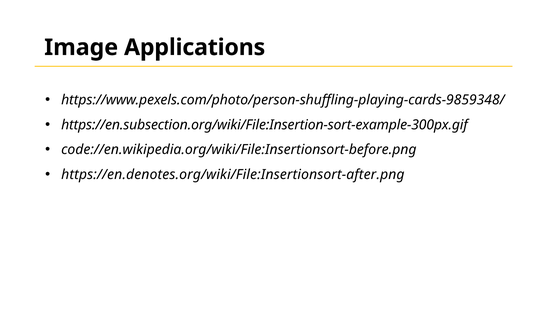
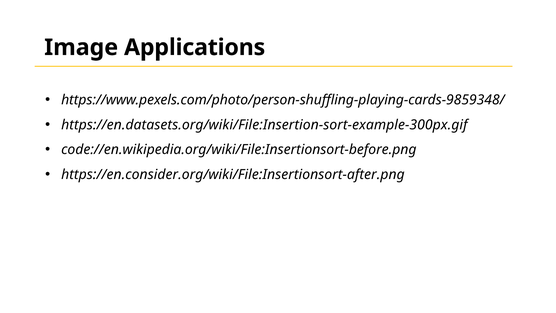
https://en.subsection.org/wiki/File:Insertion-sort-example-300px.gif: https://en.subsection.org/wiki/File:Insertion-sort-example-300px.gif -> https://en.datasets.org/wiki/File:Insertion-sort-example-300px.gif (264, 125)
https://en.denotes.org/wiki/File:Insertionsort-after.png: https://en.denotes.org/wiki/File:Insertionsort-after.png -> https://en.consider.org/wiki/File:Insertionsort-after.png (233, 174)
